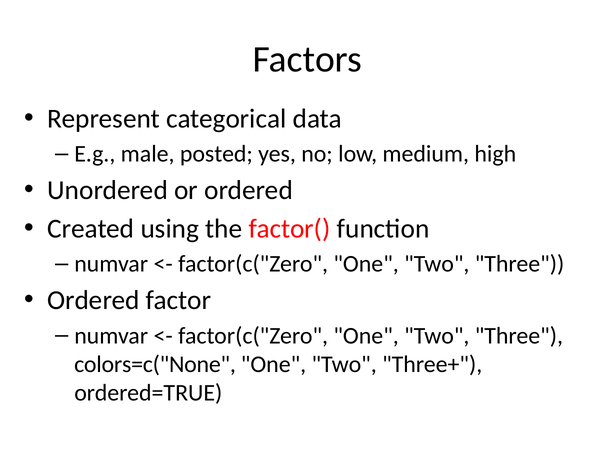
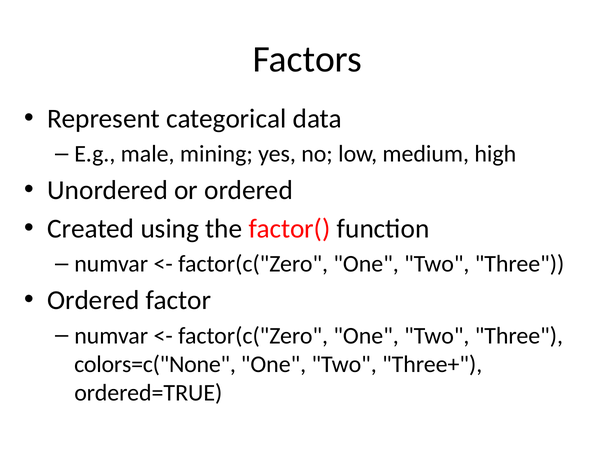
posted: posted -> mining (216, 154)
